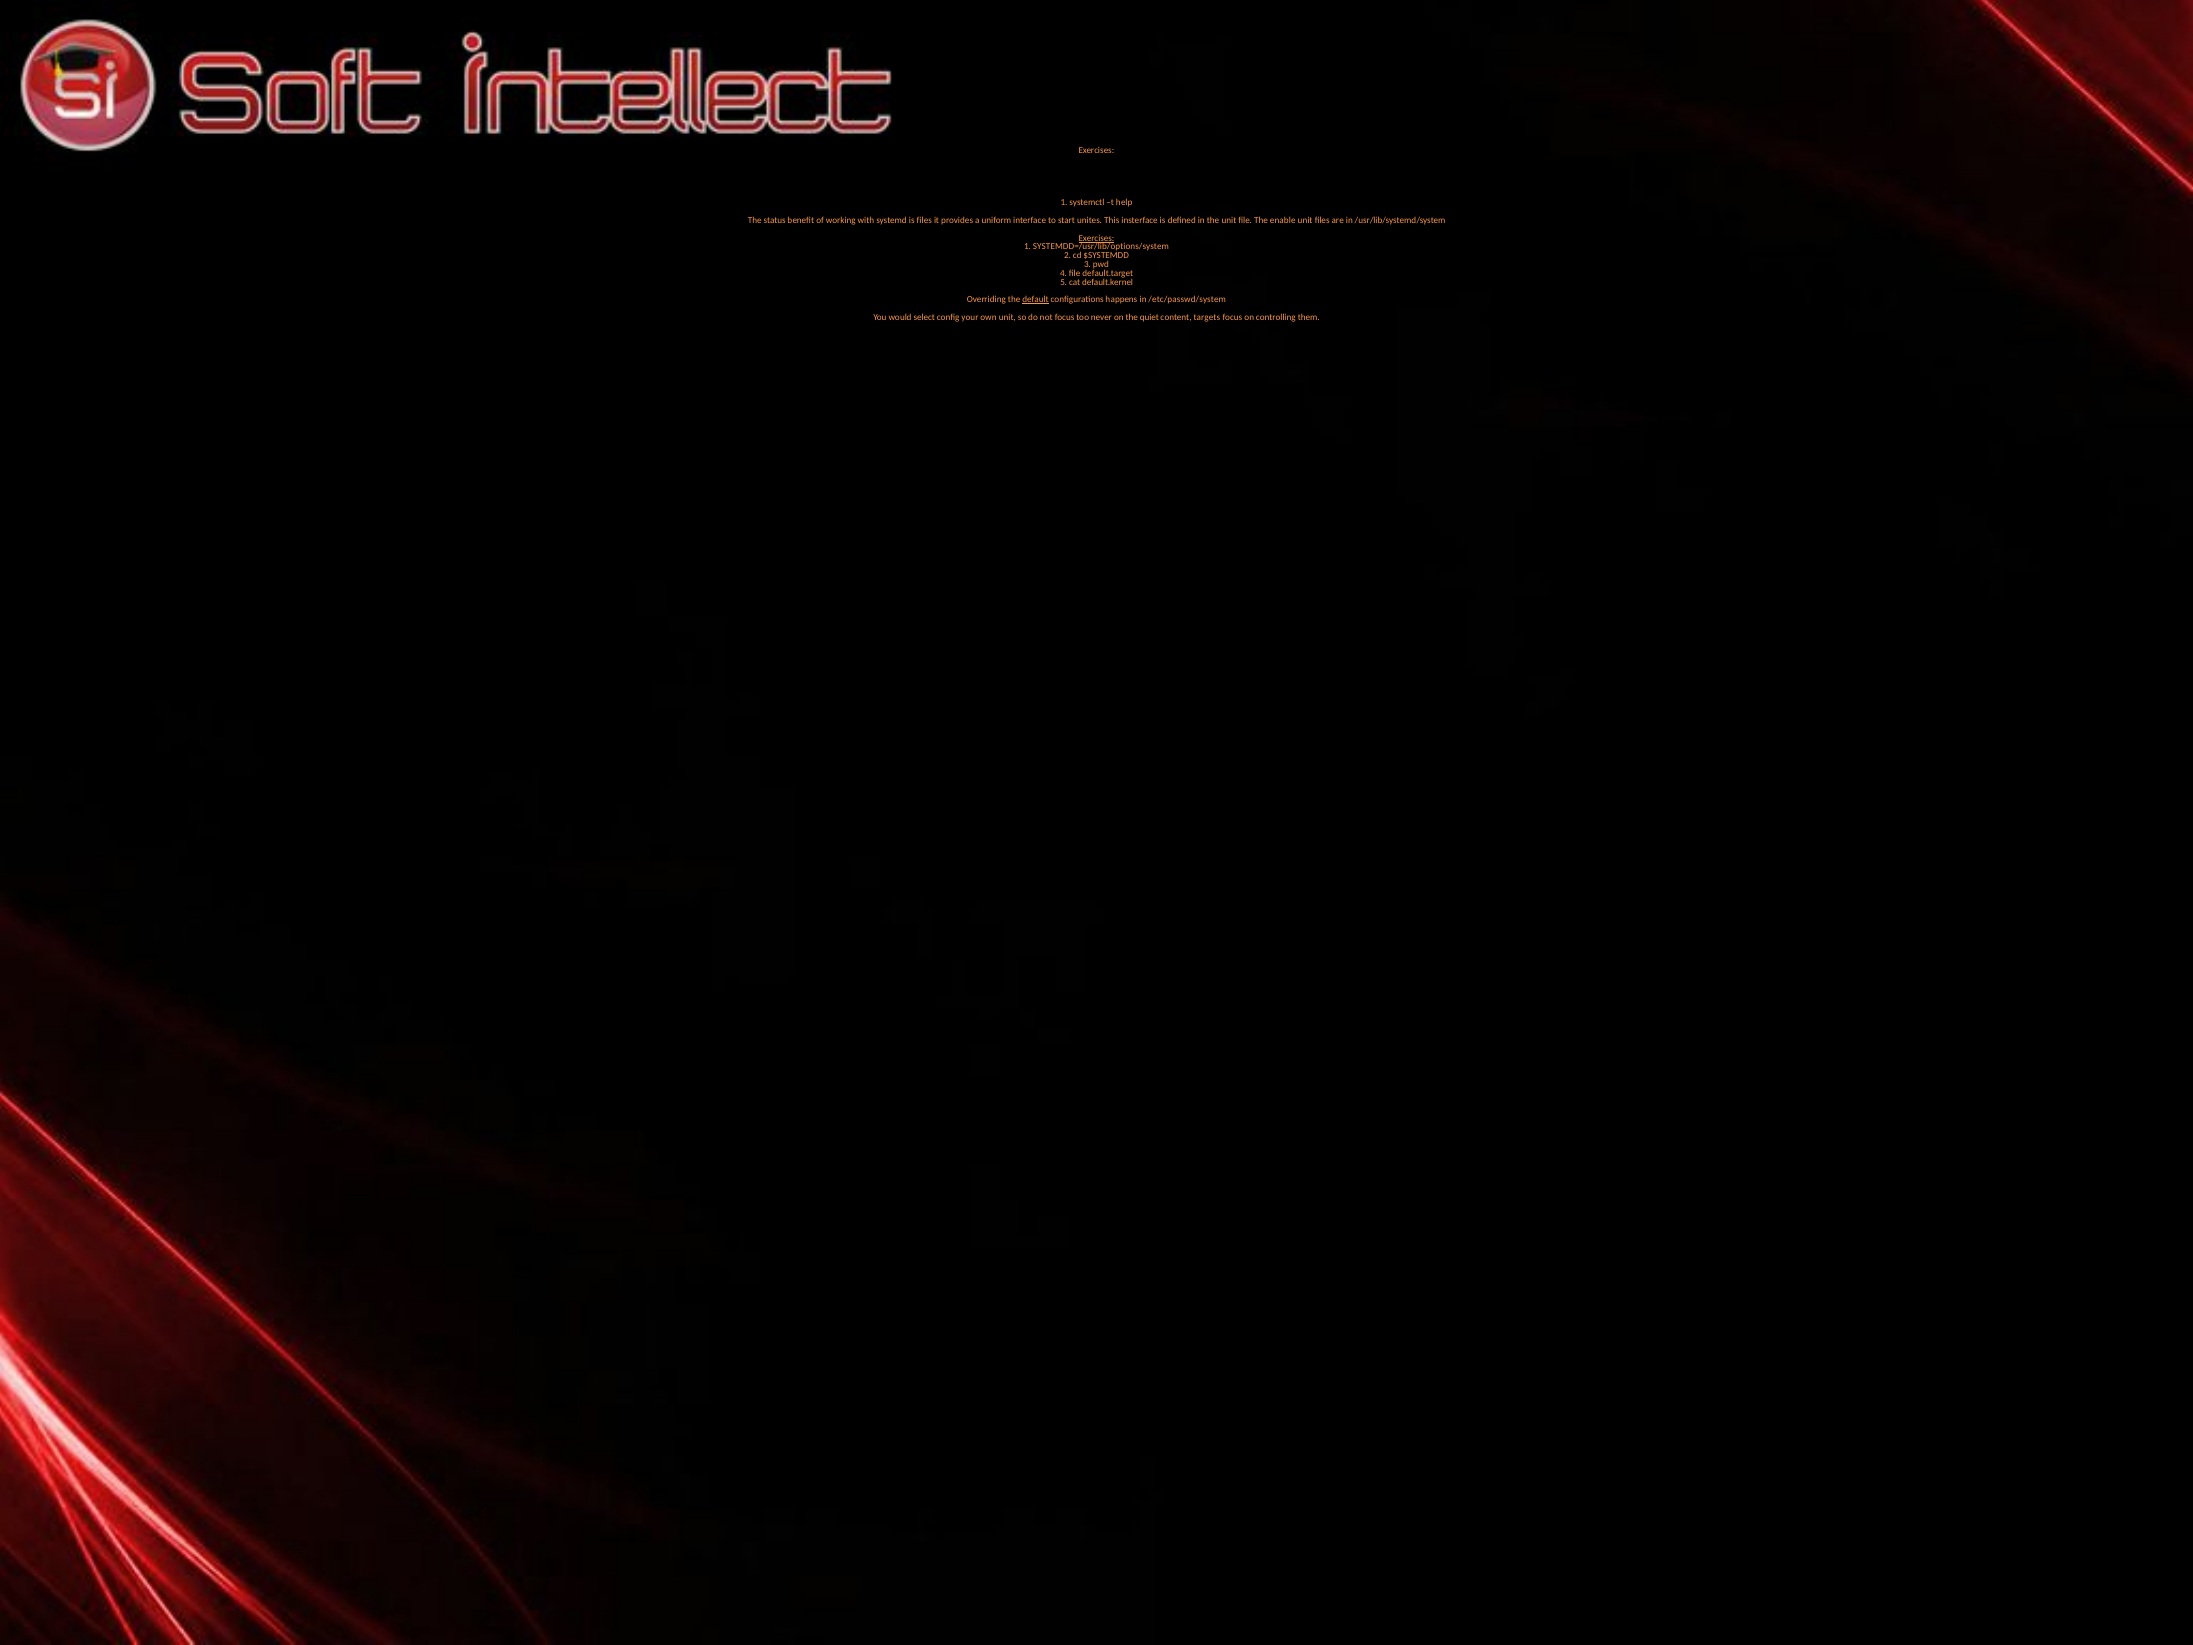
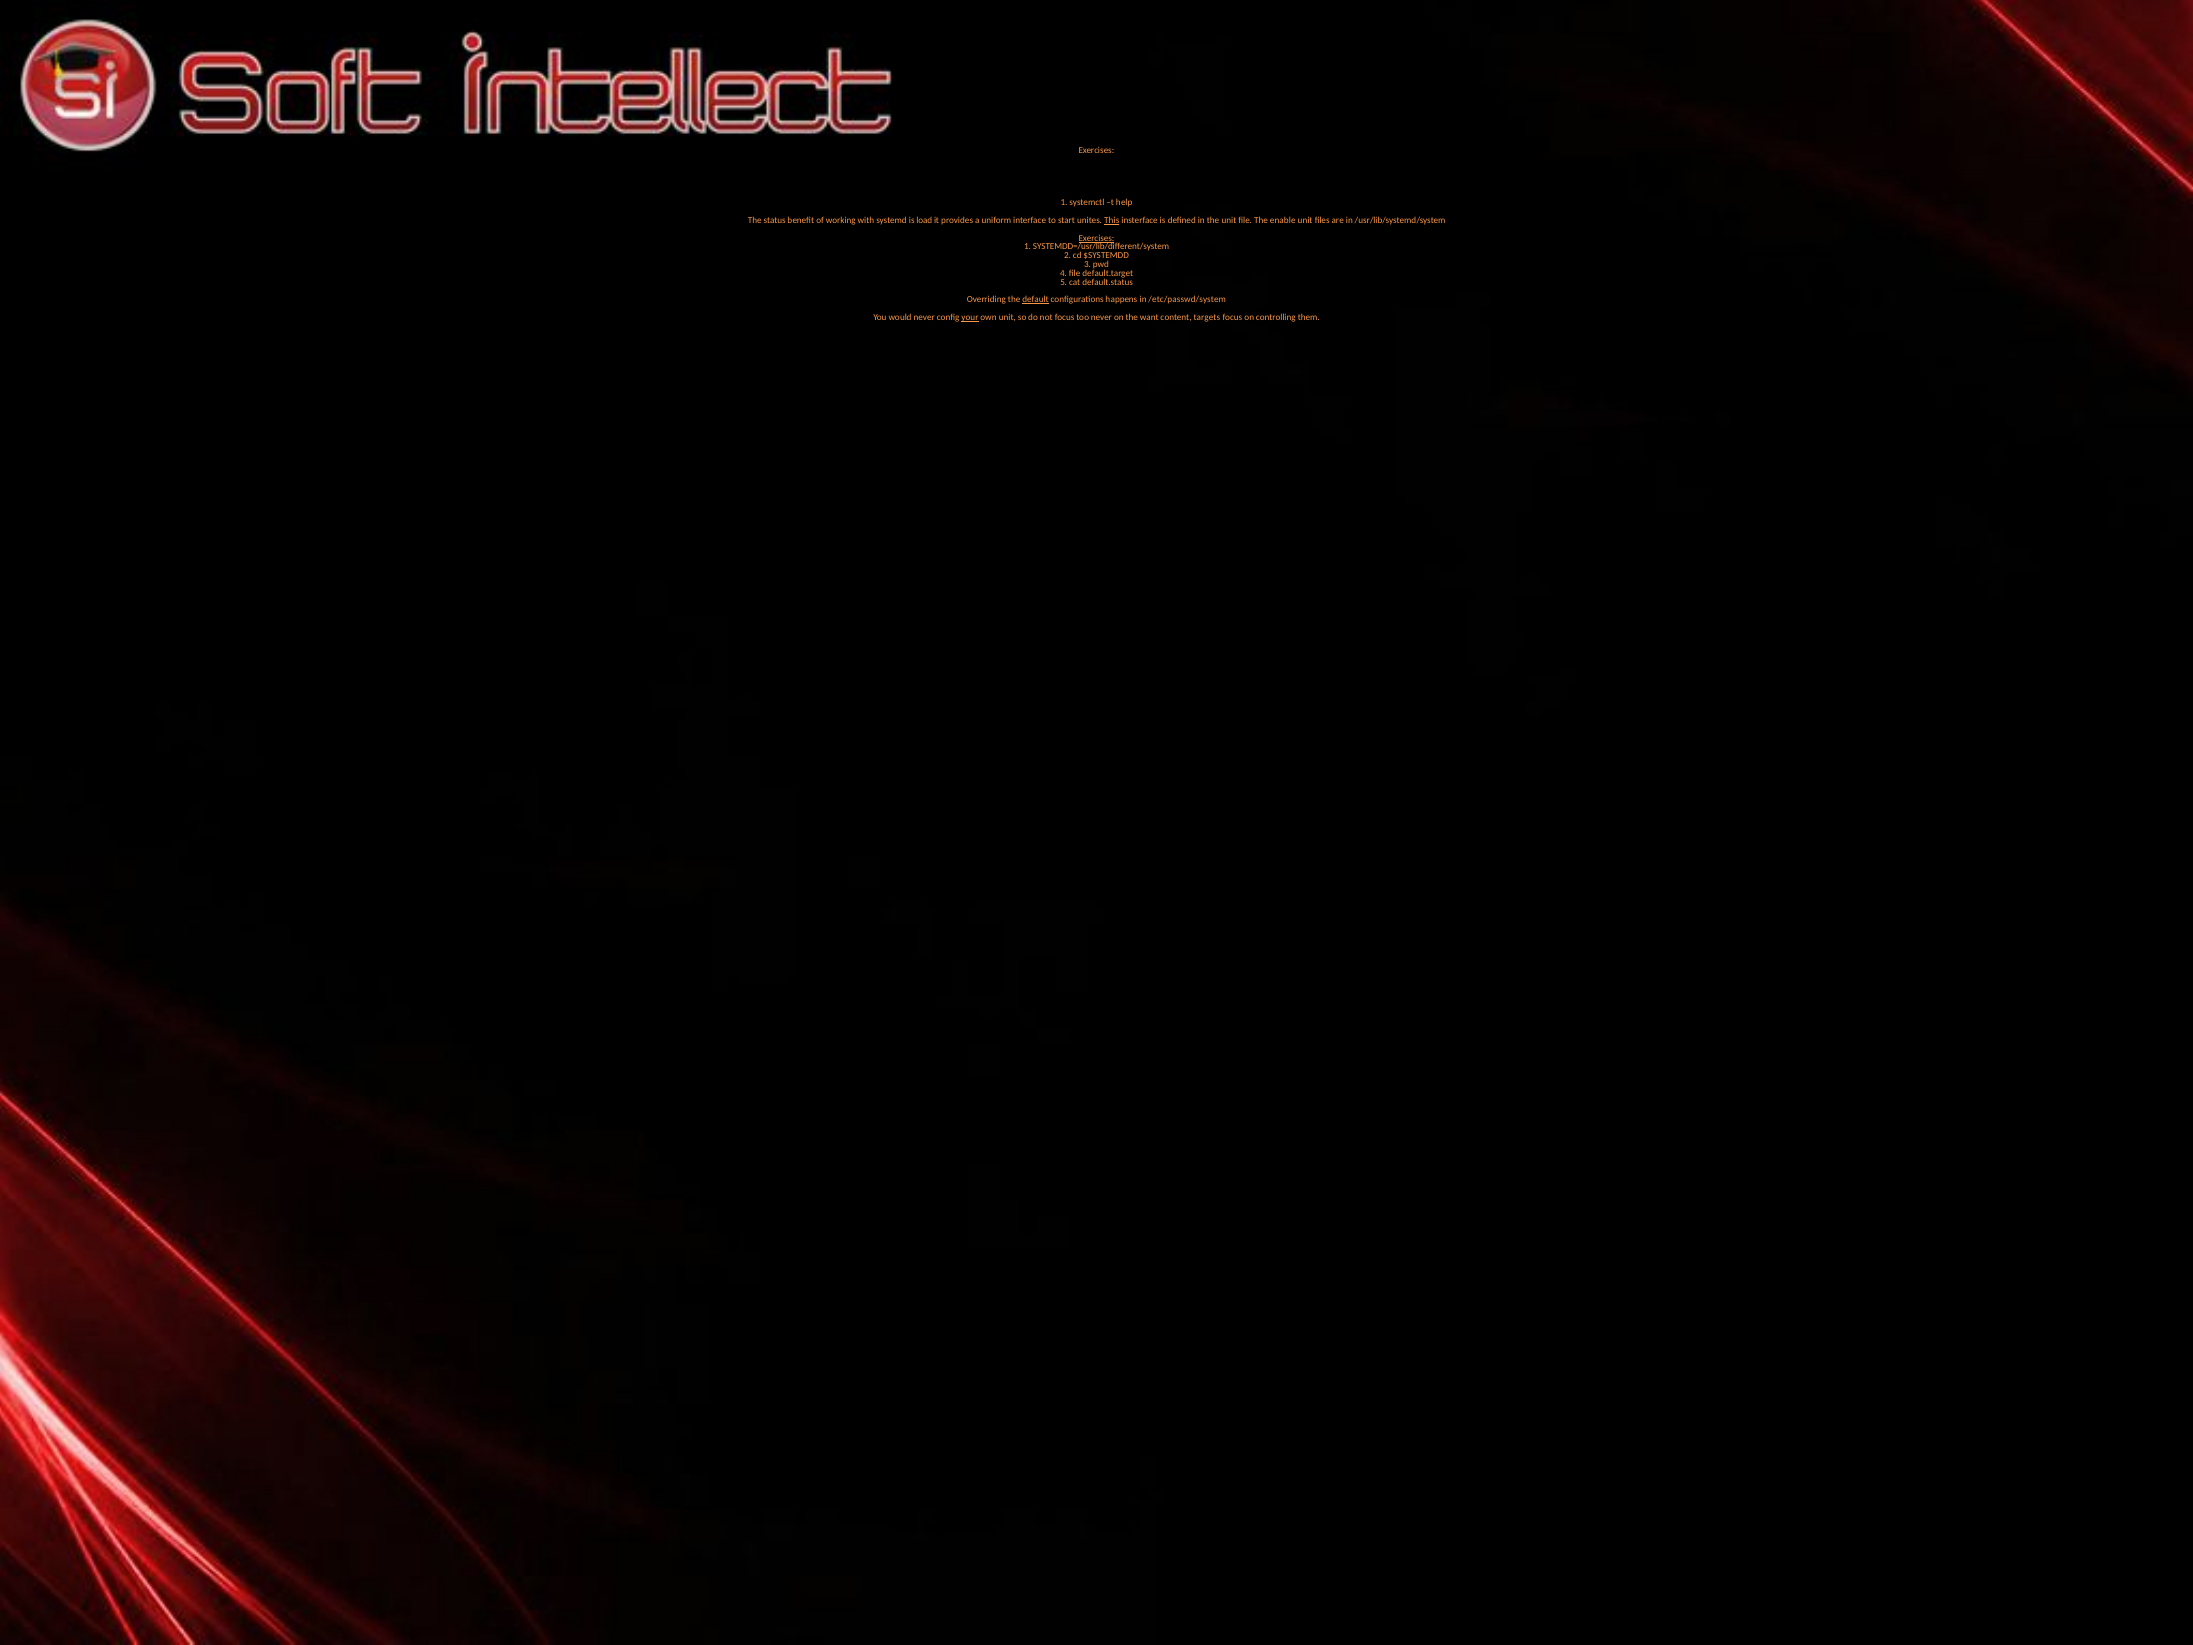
is files: files -> load (924, 220)
This underline: none -> present (1112, 220)
SYSTEMDD=/usr/lib/options/system: SYSTEMDD=/usr/lib/options/system -> SYSTEMDD=/usr/lib/different/system (1101, 247)
default.kernel: default.kernel -> default.status (1108, 282)
would select: select -> never (924, 317)
your underline: none -> present (970, 317)
quiet: quiet -> want (1149, 317)
